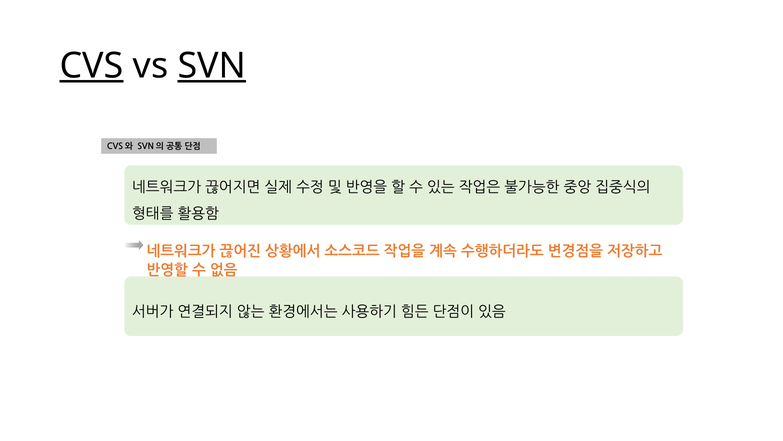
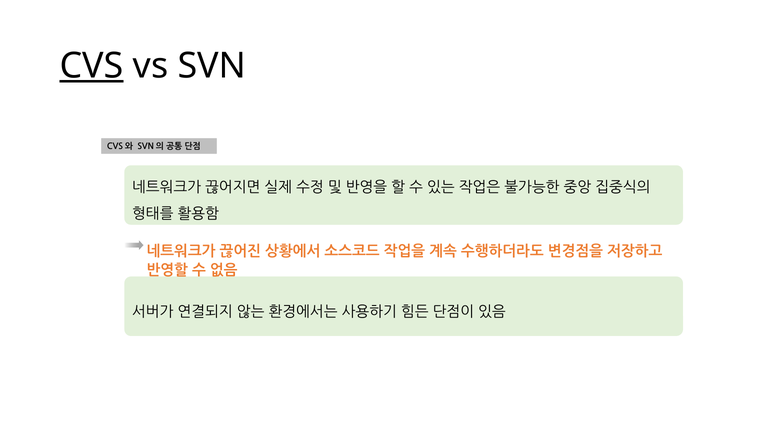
SVN underline: present -> none (212, 66)
